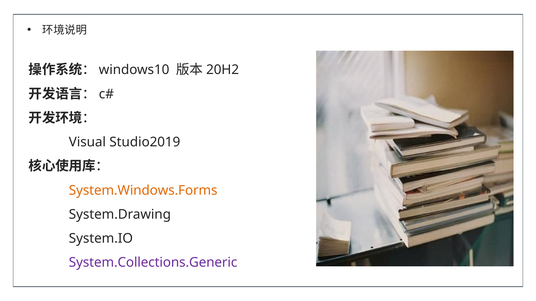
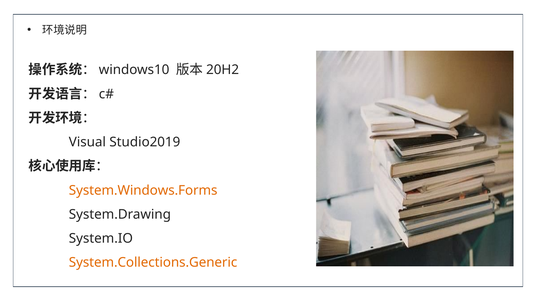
System.Collections.Generic colour: purple -> orange (153, 263)
